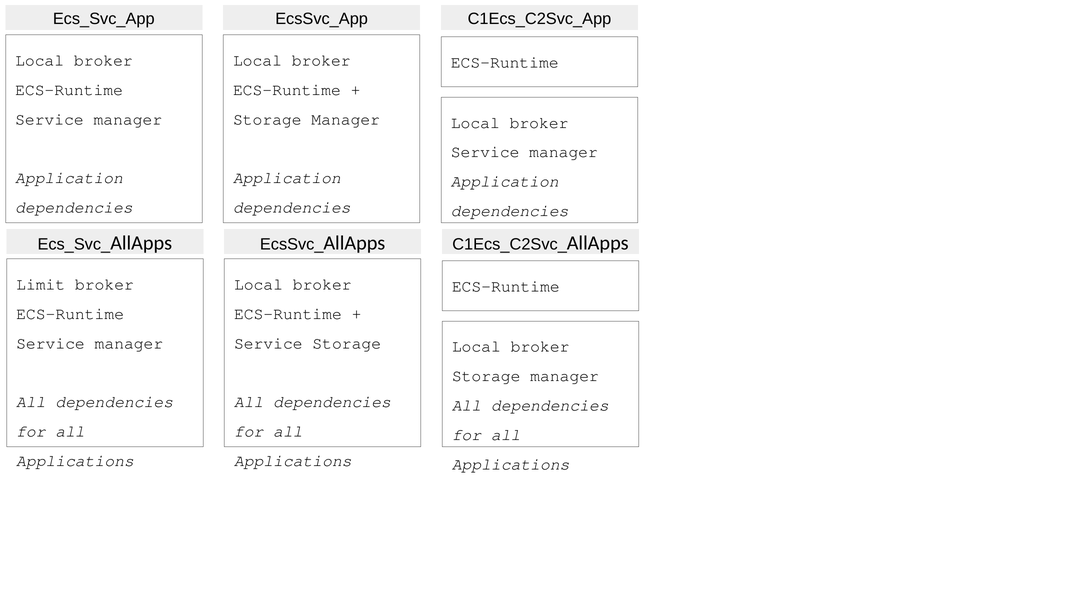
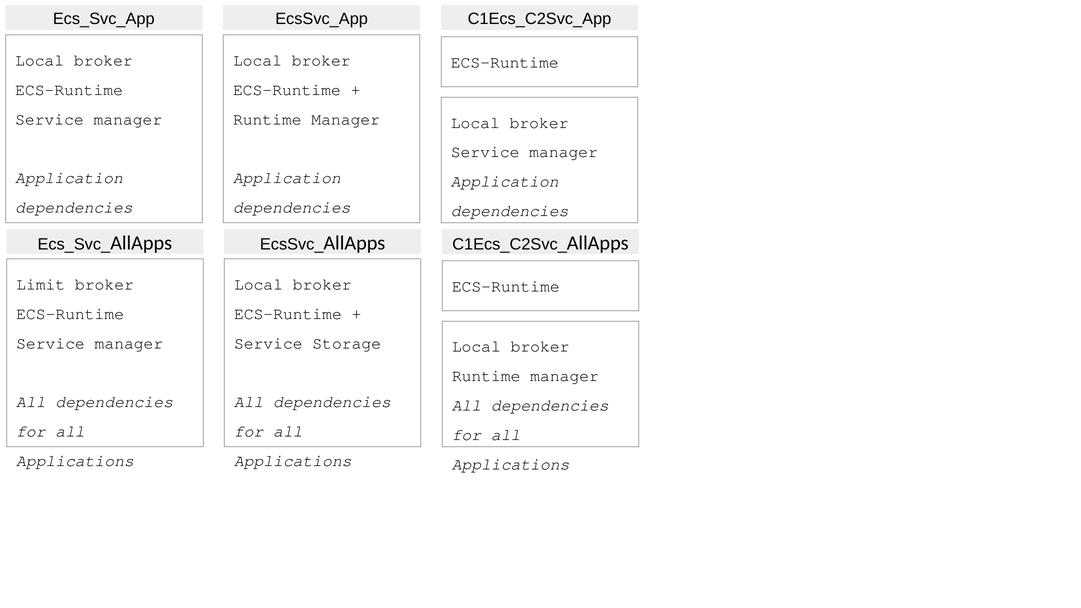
Storage: Storage -> Runtime (267, 119)
Storage: Storage -> Runtime (486, 376)
